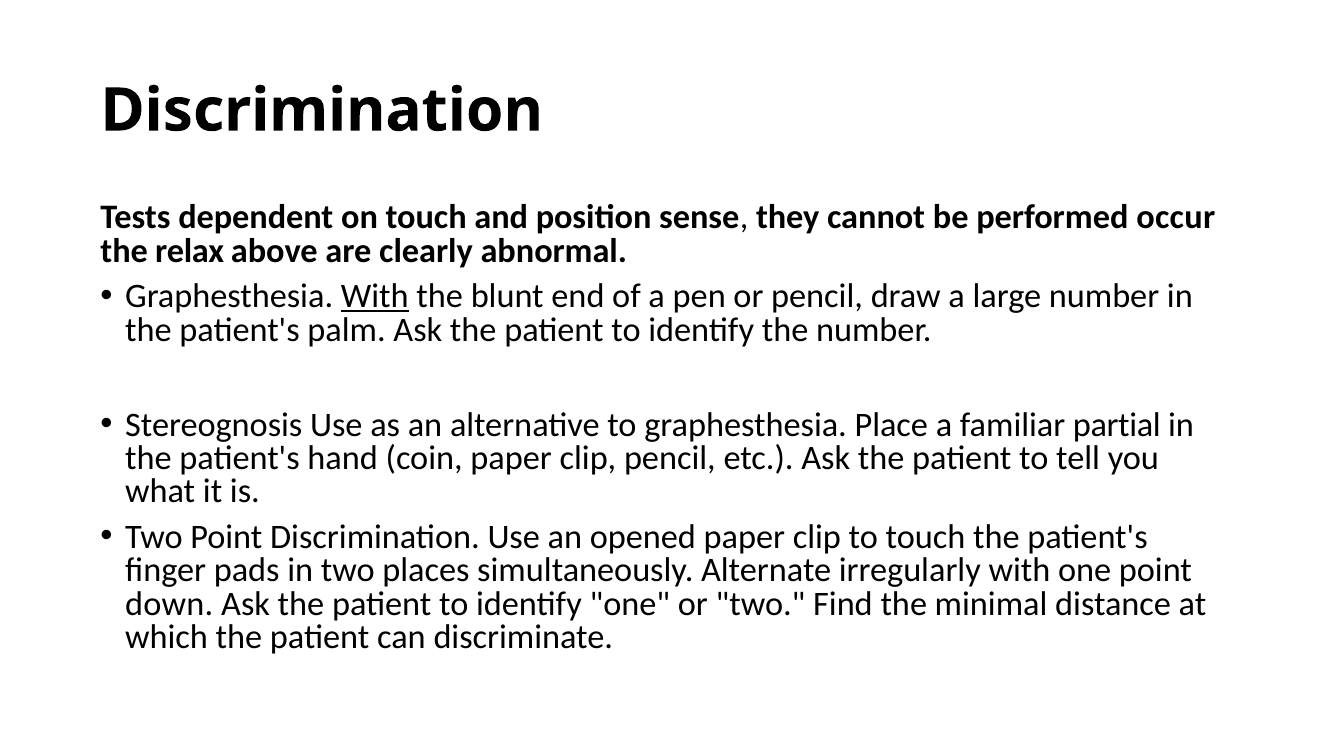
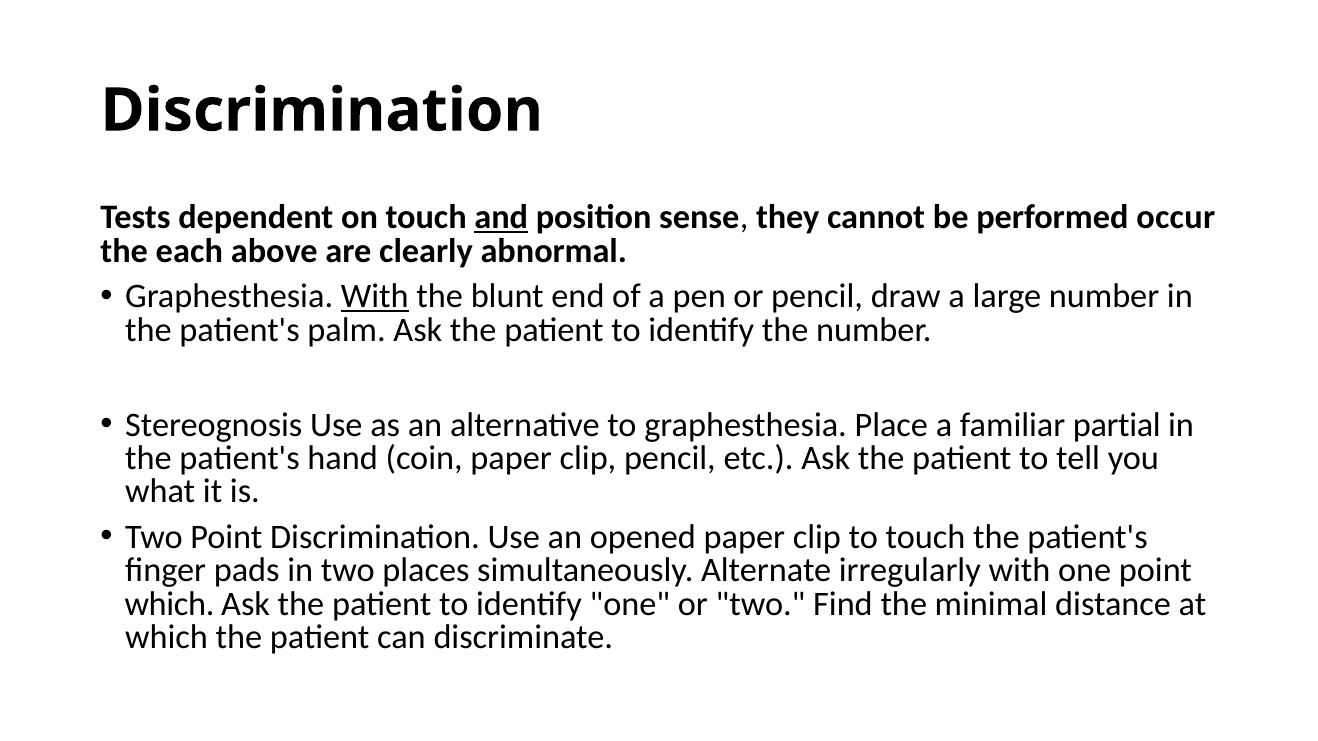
and underline: none -> present (501, 218)
relax: relax -> each (189, 251)
down: down -> which (169, 604)
